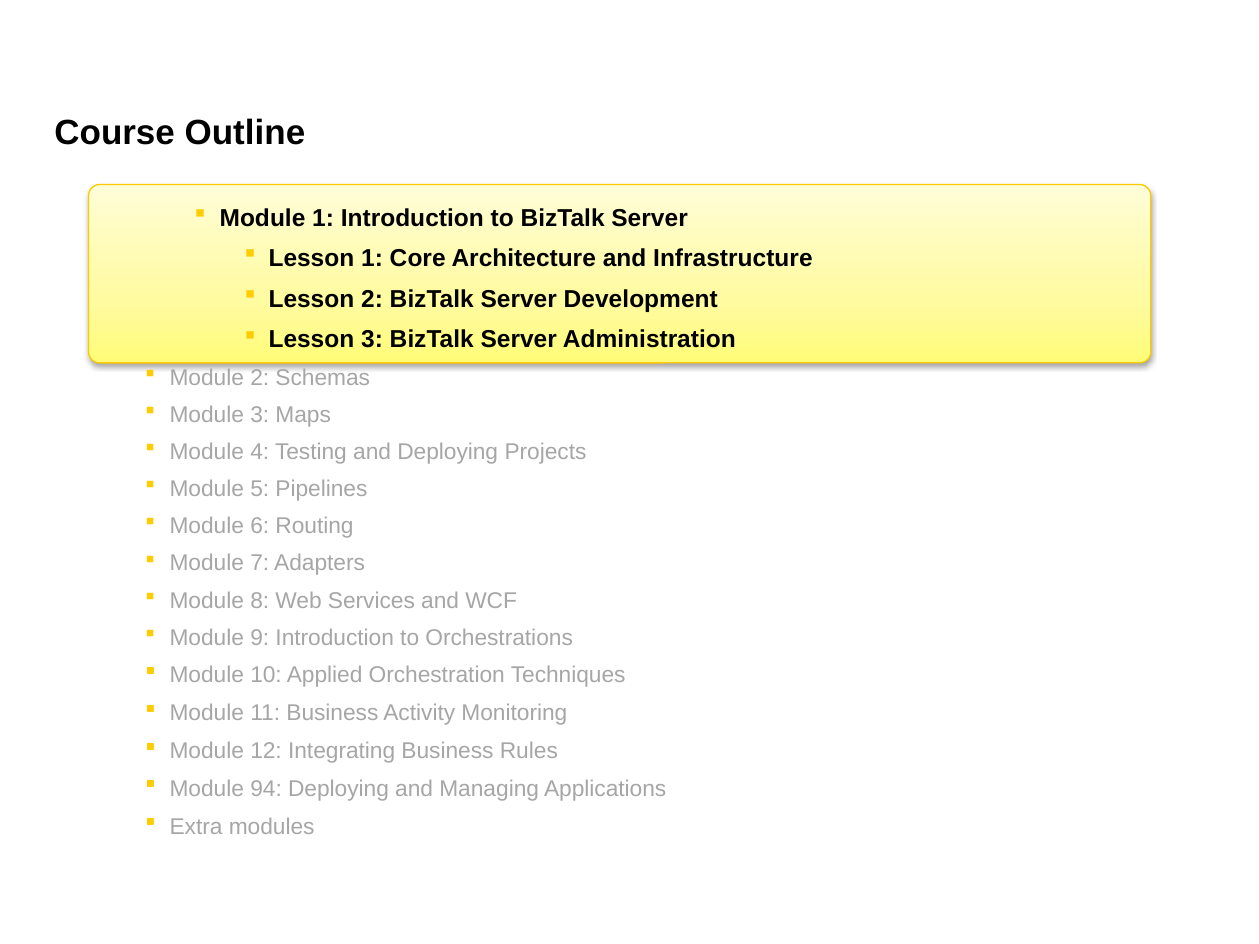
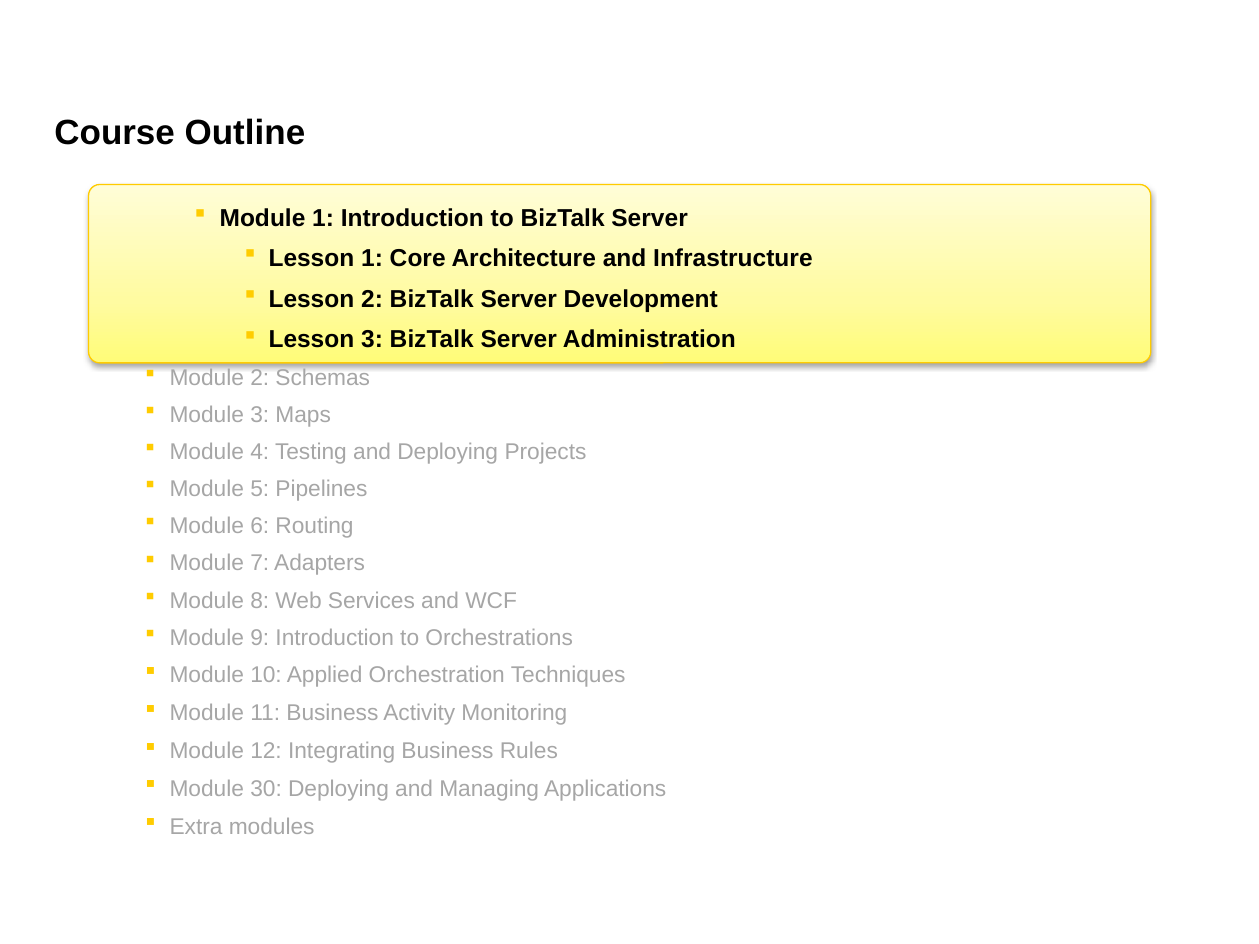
94: 94 -> 30 (266, 789)
